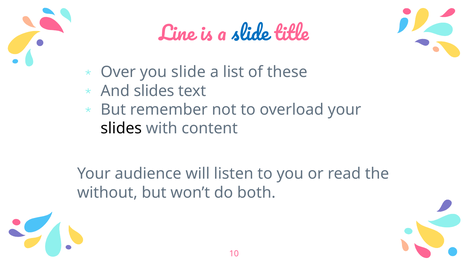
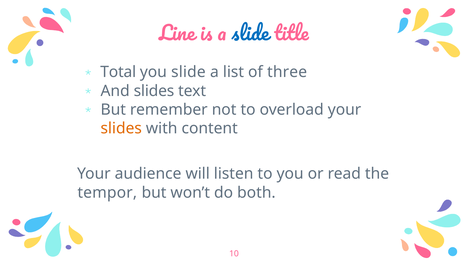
Over: Over -> Total (118, 72)
these: these -> three (287, 72)
slides colour: black -> orange (121, 128)
without: without -> tempor (107, 192)
